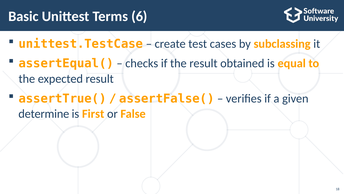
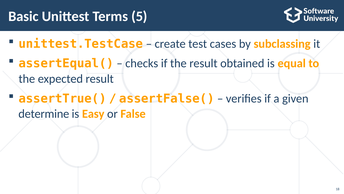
6: 6 -> 5 (139, 16)
First: First -> Easy (93, 114)
